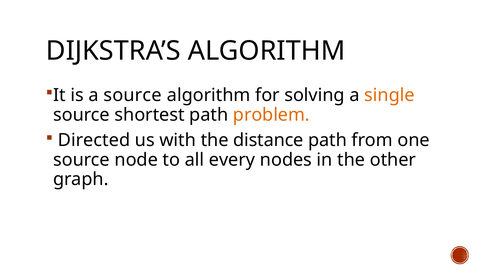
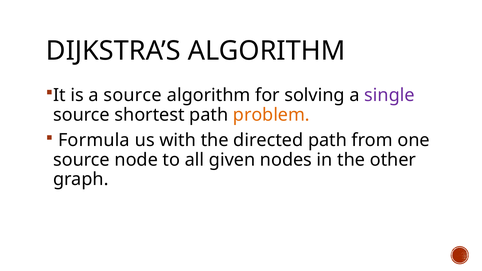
single colour: orange -> purple (390, 95)
Directed: Directed -> Formula (94, 140)
distance: distance -> directed (268, 140)
every: every -> given (232, 160)
